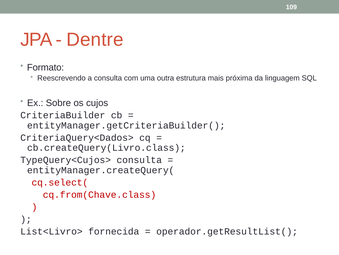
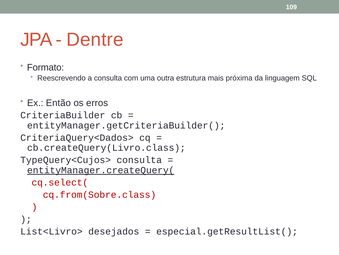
Sobre: Sobre -> Então (58, 103)
cujos: cujos -> erros (97, 103)
entityManager.createQuery( underline: none -> present (101, 170)
cq.from(Chave.class: cq.from(Chave.class -> cq.from(Sobre.class (99, 194)
fornecida: fornecida -> desejados (114, 231)
operador.getResultList(: operador.getResultList( -> especial.getResultList( (227, 231)
